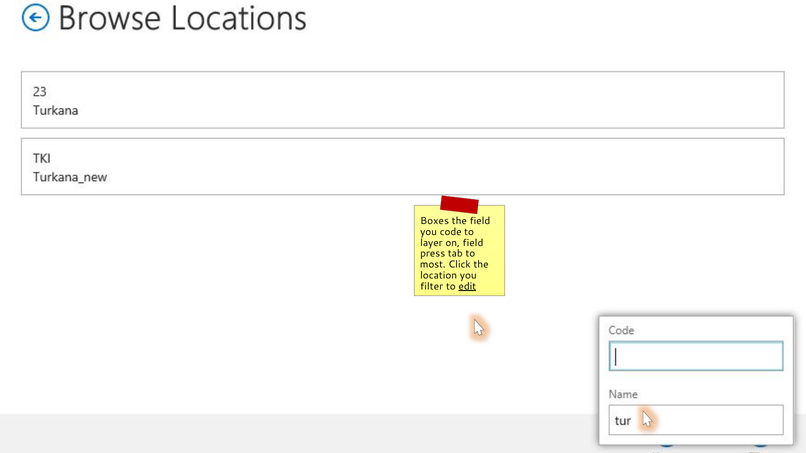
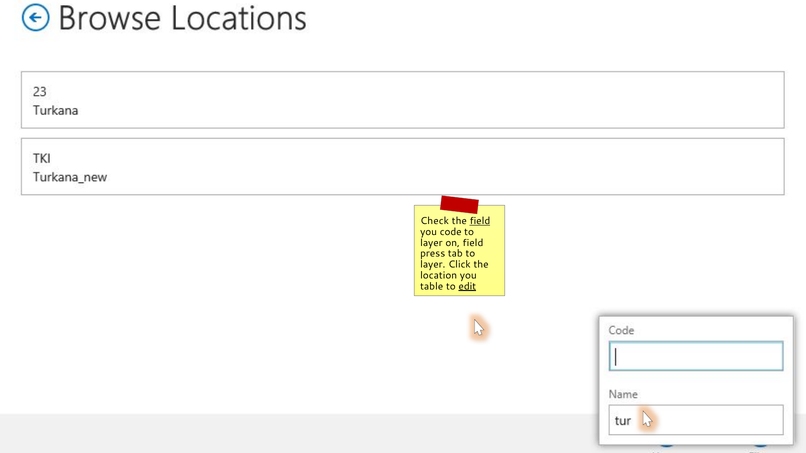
Boxes: Boxes -> Check (435, 221)
field underline: none -> present (480, 221)
most: most -> layer (433, 265)
filter: filter -> table (432, 286)
